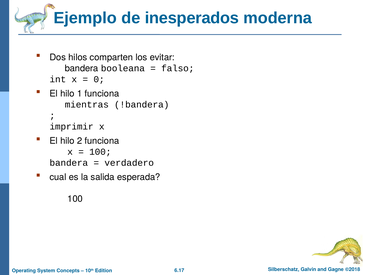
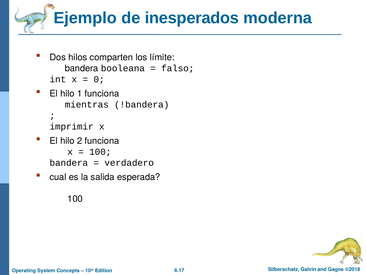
evitar: evitar -> límite (162, 57)
